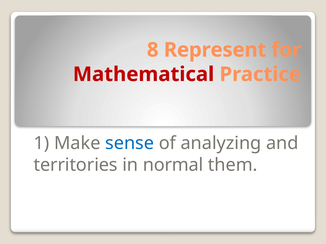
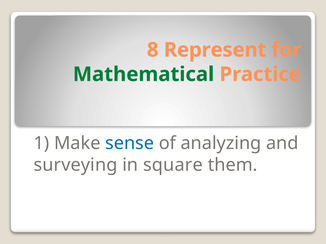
Mathematical colour: red -> green (143, 74)
territories: territories -> surveying (76, 165)
normal: normal -> square (173, 165)
